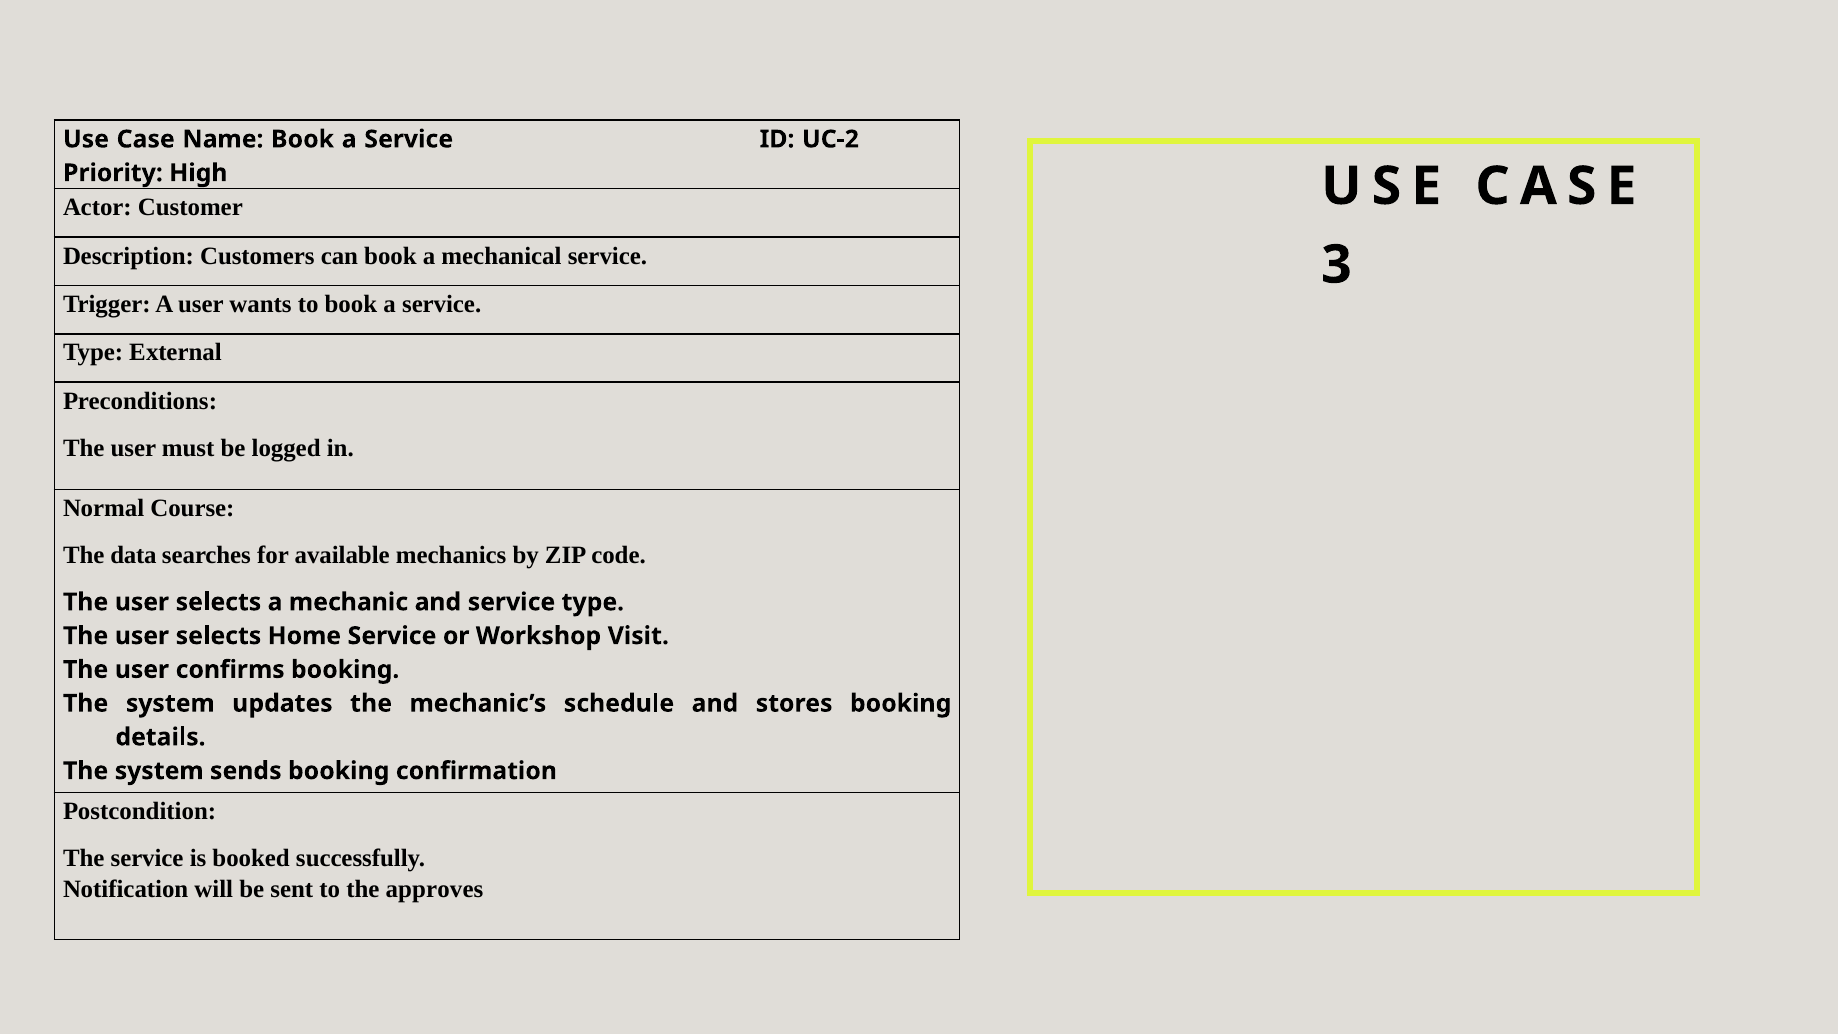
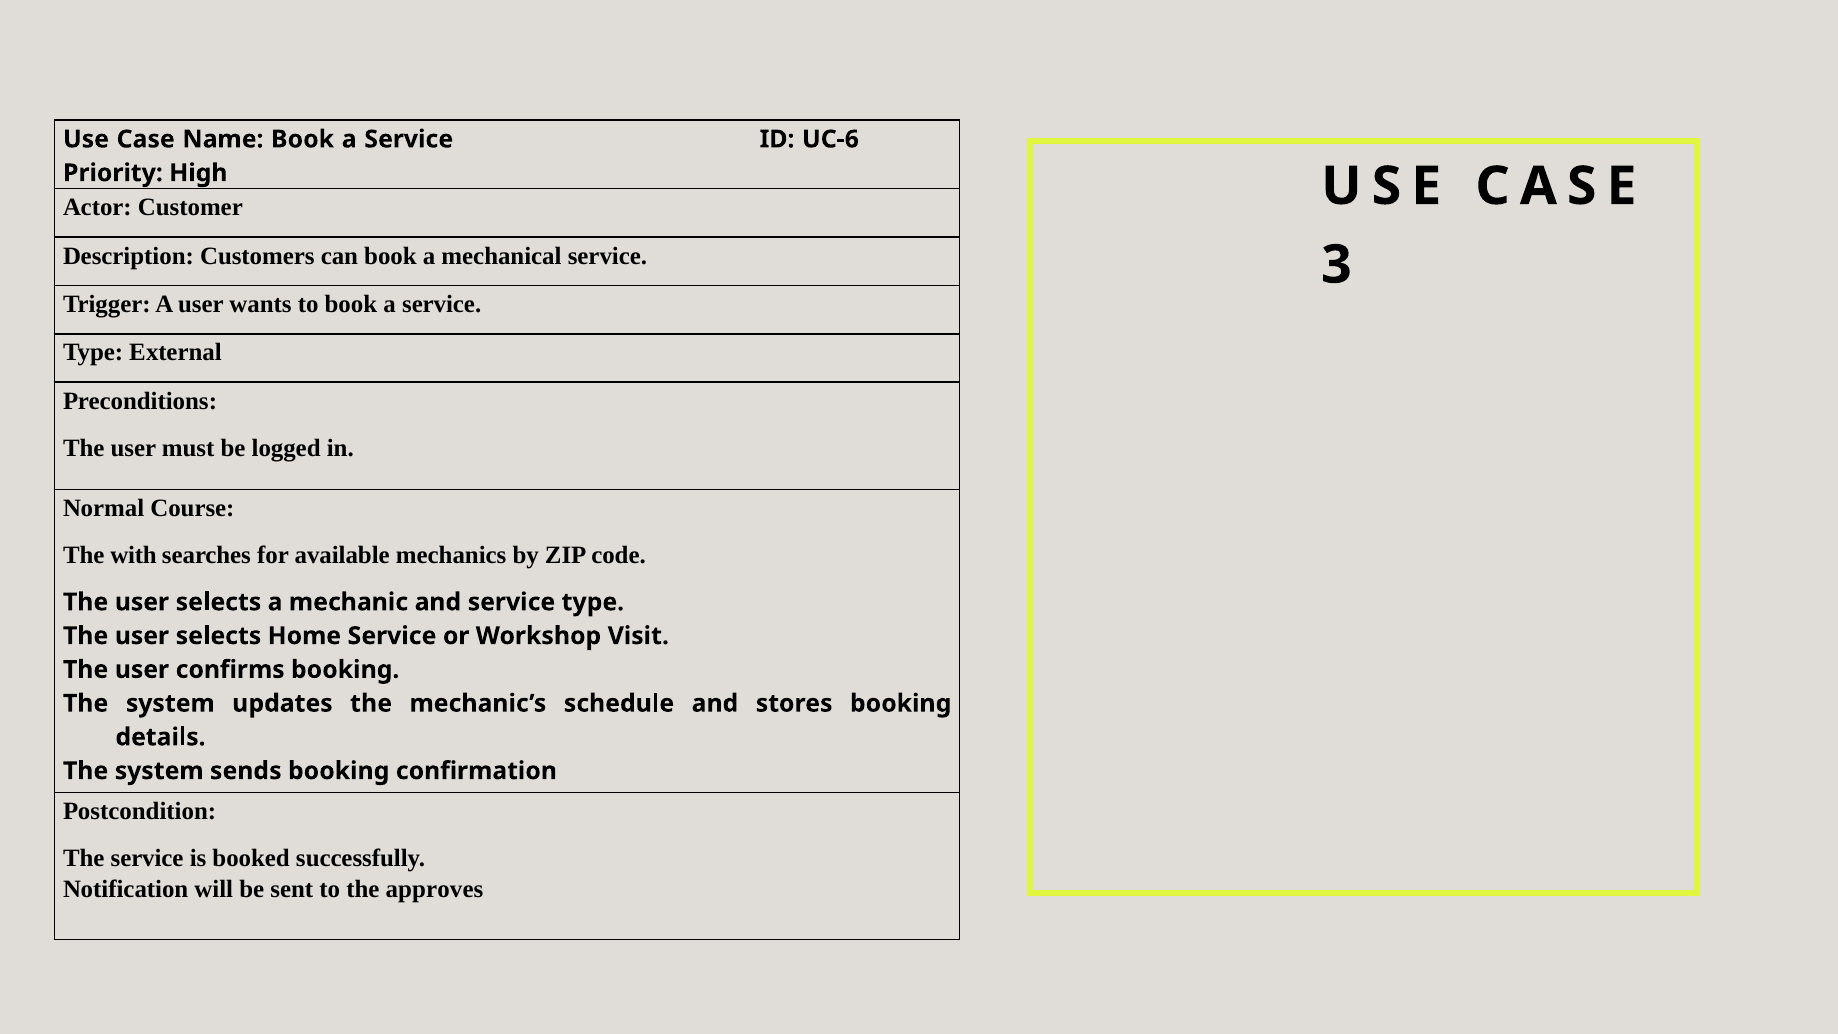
UC-2: UC-2 -> UC-6 (830, 139)
data: data -> with (134, 555)
